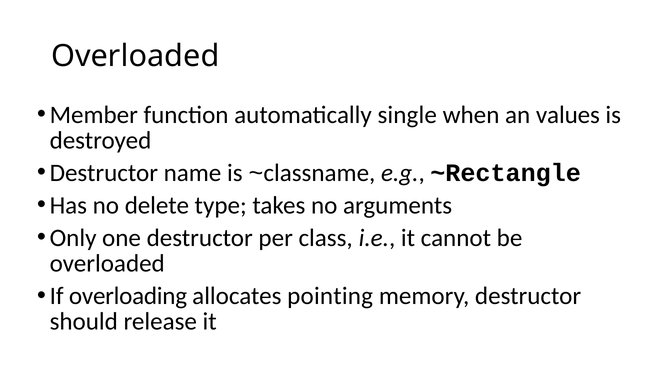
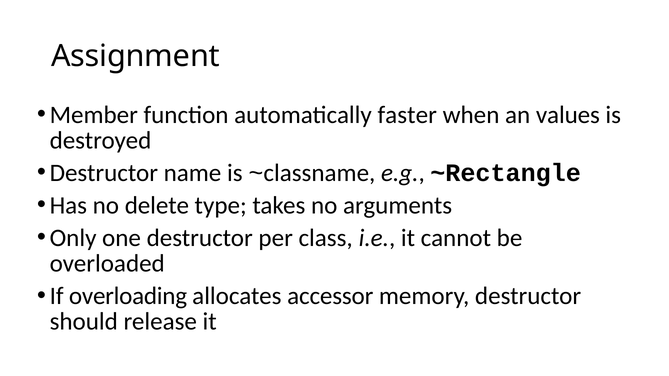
Overloaded: Overloaded -> Assignment (135, 56)
single: single -> faster (407, 115)
pointing: pointing -> accessor (330, 296)
